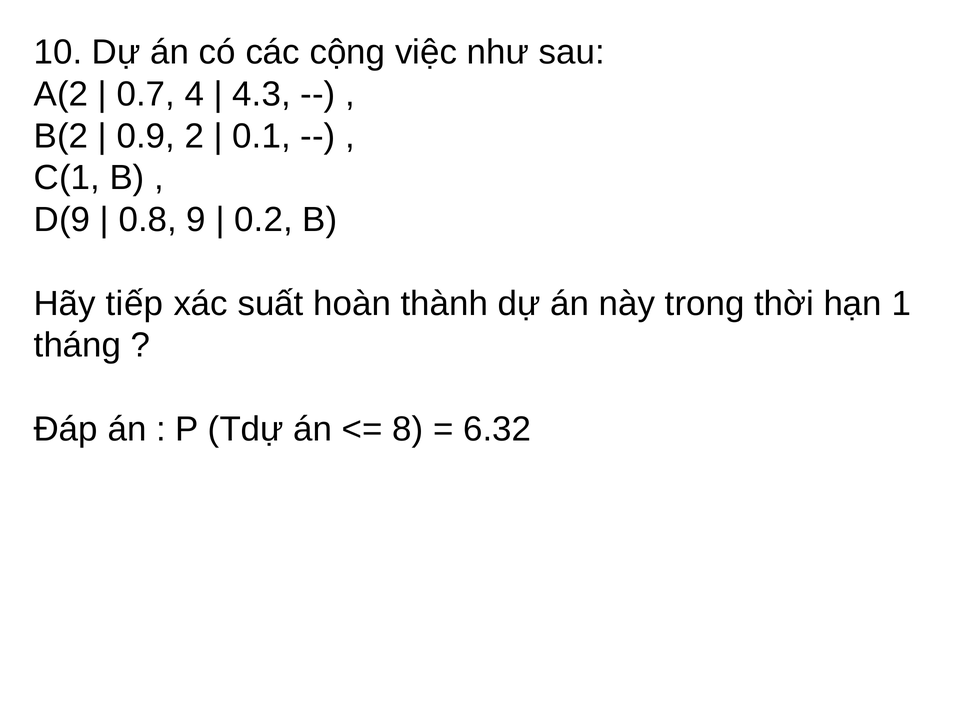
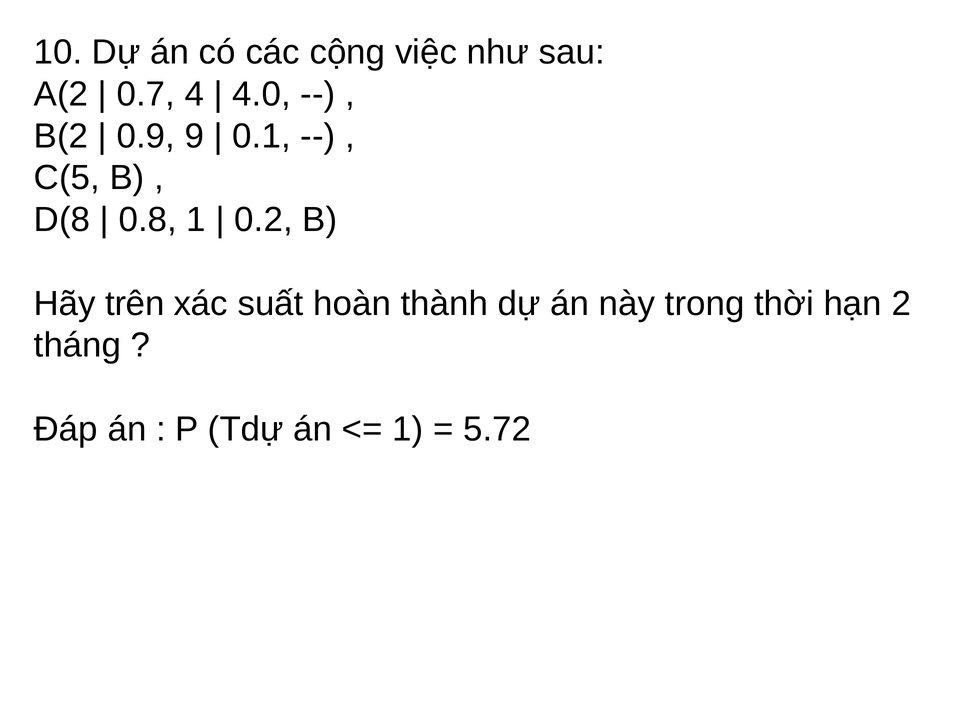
4.3: 4.3 -> 4.0 (262, 94)
2: 2 -> 9 (194, 136)
C(1: C(1 -> C(5 (67, 178)
D(9: D(9 -> D(8 (62, 220)
0.8 9: 9 -> 1 (196, 220)
tiếp: tiếp -> trên (135, 304)
1: 1 -> 2 (901, 304)
8: 8 -> 1 (408, 429)
6.32: 6.32 -> 5.72 (497, 429)
